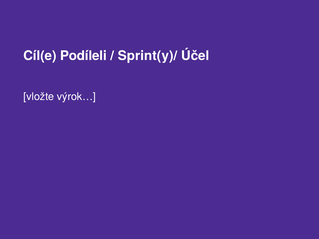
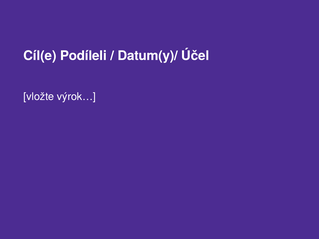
Sprint(y)/: Sprint(y)/ -> Datum(y)/ (148, 56)
